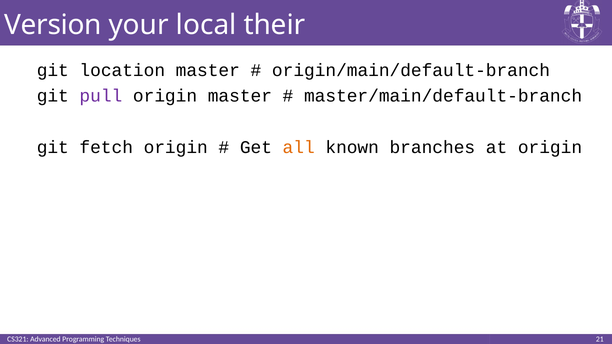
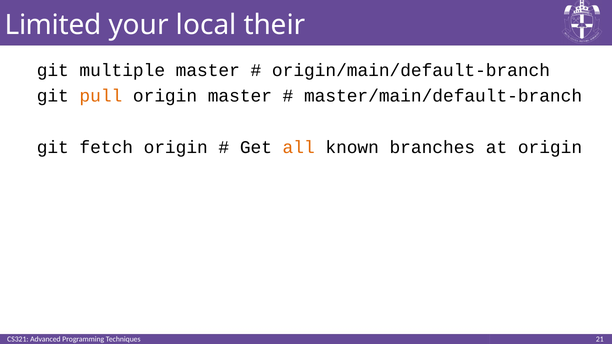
Version: Version -> Limited (53, 25)
location: location -> multiple (122, 70)
pull colour: purple -> orange (101, 96)
